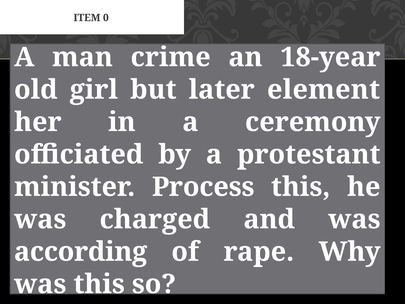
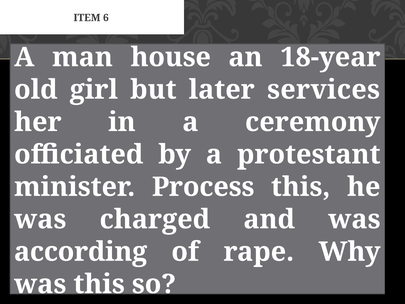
0: 0 -> 6 (106, 18)
crime: crime -> house (171, 57)
element: element -> services (324, 90)
